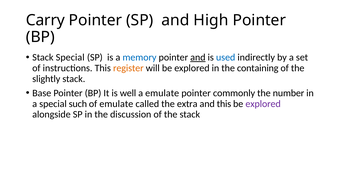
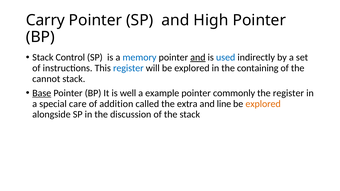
Stack Special: Special -> Control (70, 57)
register colour: orange -> blue (128, 68)
slightly: slightly -> cannot (46, 79)
Base underline: none -> present (42, 93)
a emulate: emulate -> example (162, 93)
the number: number -> register (288, 93)
such: such -> care (78, 104)
of emulate: emulate -> addition (116, 104)
and this: this -> line (224, 104)
explored colour: purple -> orange (263, 104)
